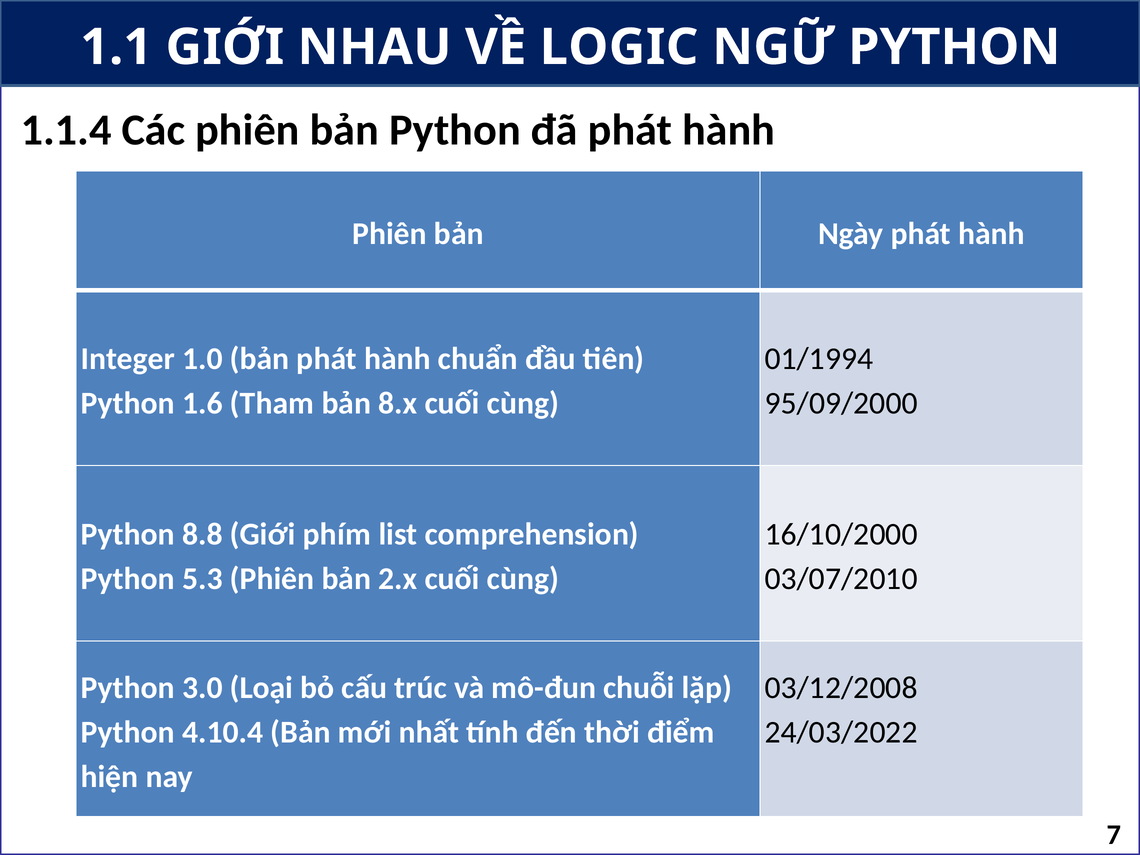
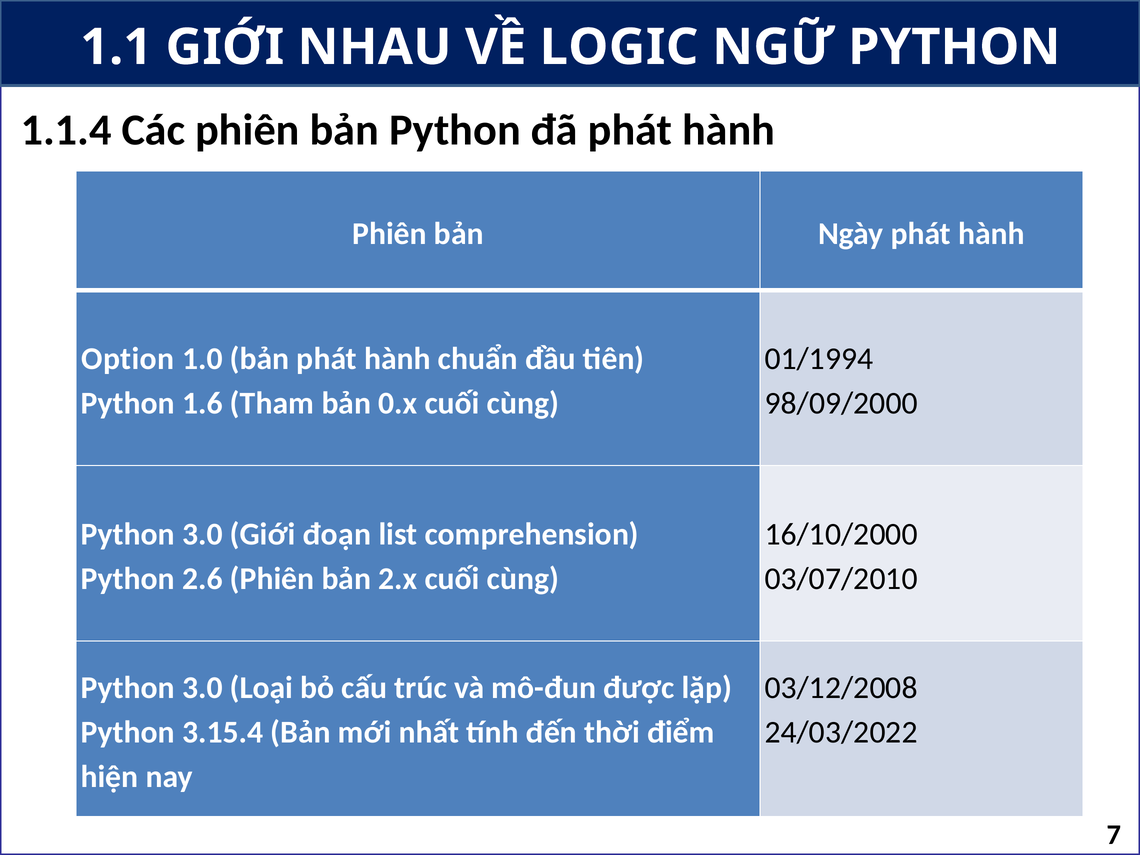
Integer: Integer -> Option (128, 359)
8.x: 8.x -> 0.x (398, 403)
95/09/2000: 95/09/2000 -> 98/09/2000 (841, 403)
8.8: 8.8 -> 3.0 (202, 534)
phím: phím -> đoạn (337, 534)
5.3: 5.3 -> 2.6 (202, 579)
chuỗi: chuỗi -> được (639, 688)
4.10.4: 4.10.4 -> 3.15.4 (223, 732)
